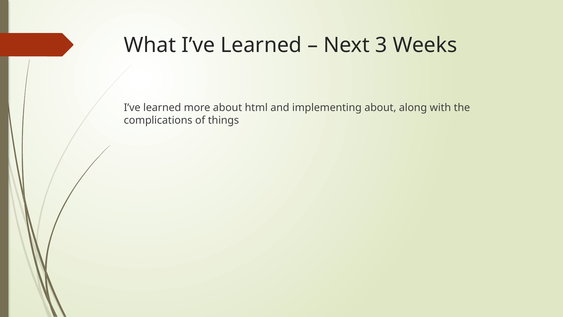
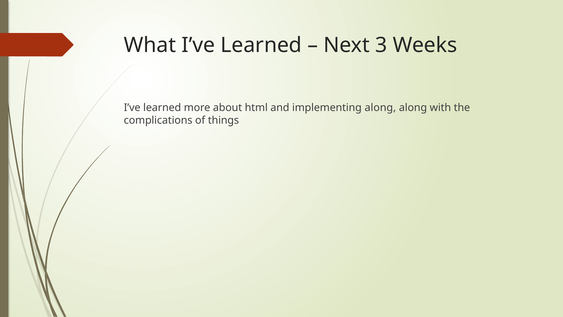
implementing about: about -> along (380, 108)
